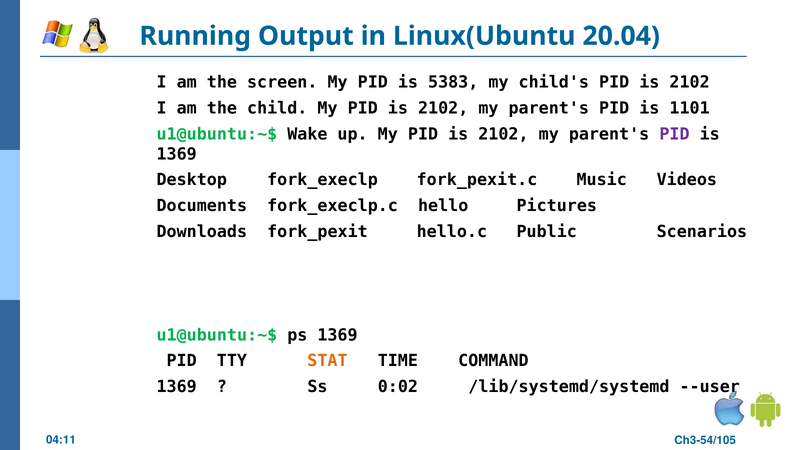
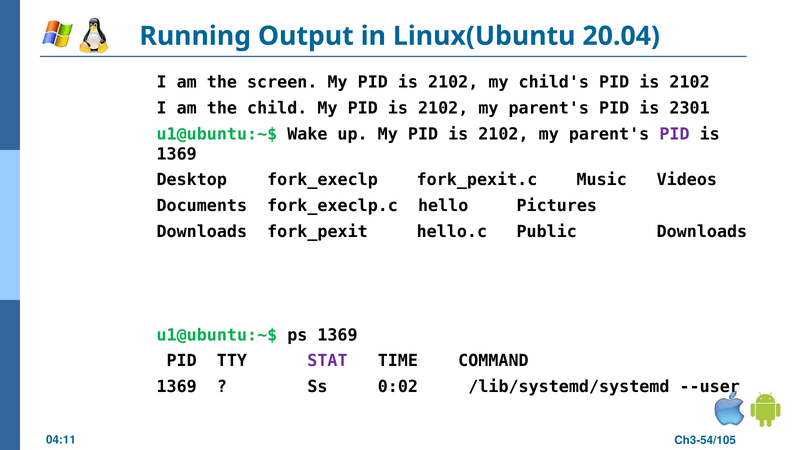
5383: 5383 -> 2102 (453, 82)
1101: 1101 -> 2301 (690, 108)
Public Scenarios: Scenarios -> Downloads (702, 232)
STAT colour: orange -> purple (327, 361)
